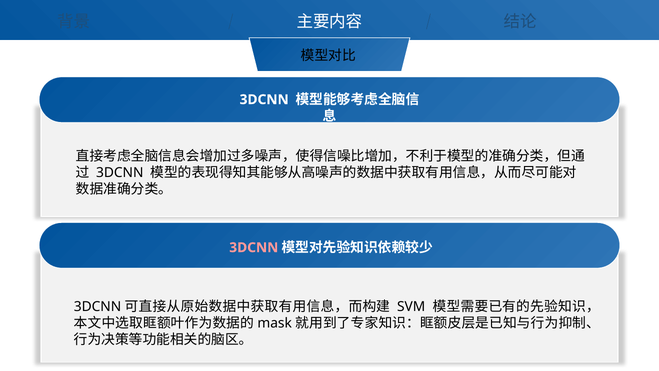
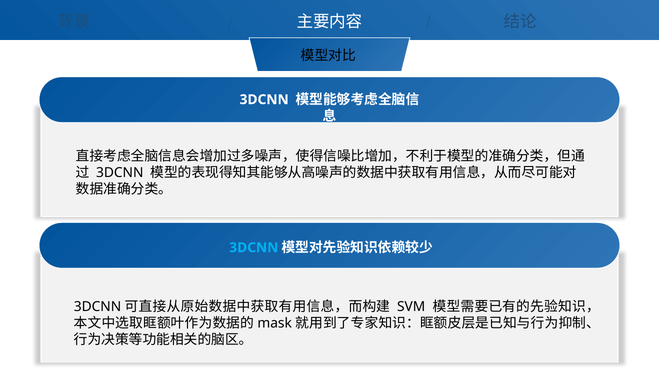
3DCNN colour: pink -> light blue (254, 247)
